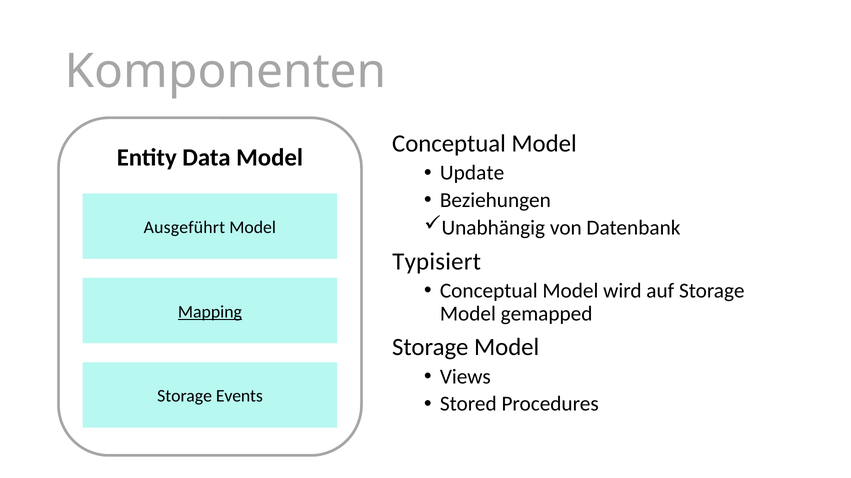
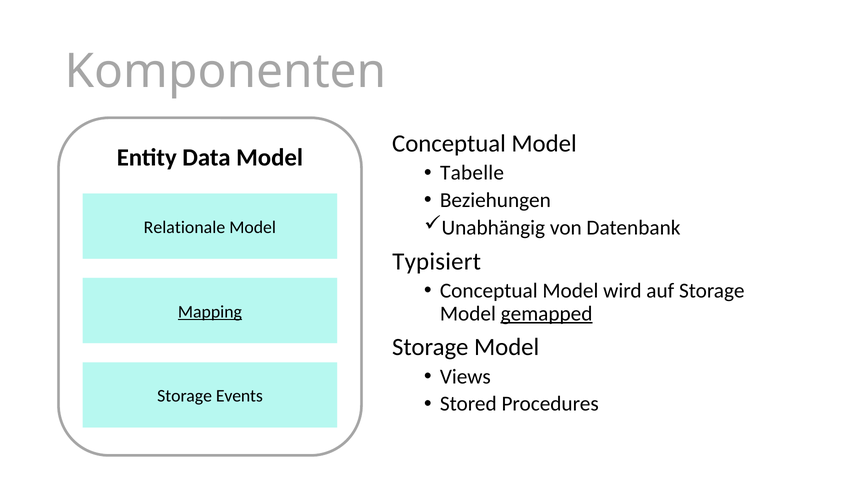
Update: Update -> Tabelle (472, 173)
Ausgeführt: Ausgeführt -> Relationale (184, 228)
gemapped underline: none -> present (547, 314)
